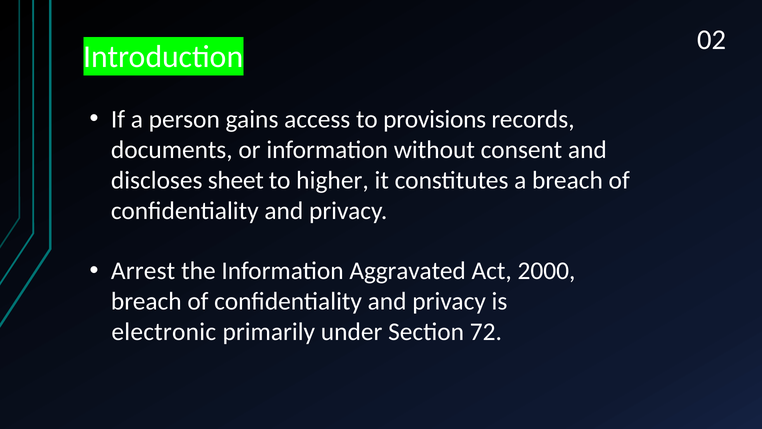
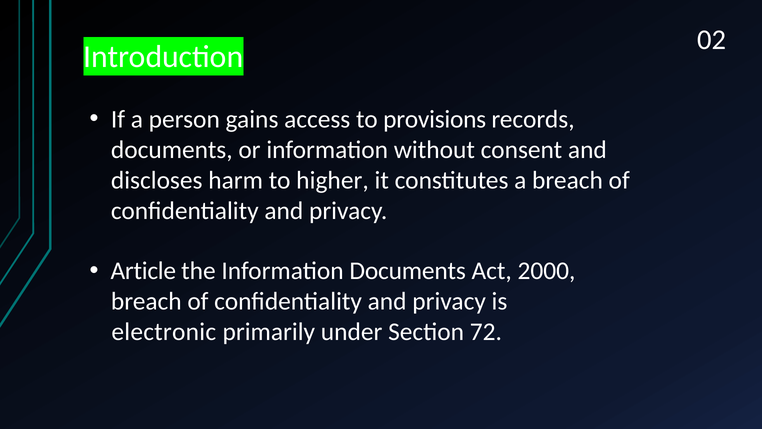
sheet: sheet -> harm (236, 180)
Arrest: Arrest -> Article (143, 271)
Information Aggravated: Aggravated -> Documents (408, 271)
